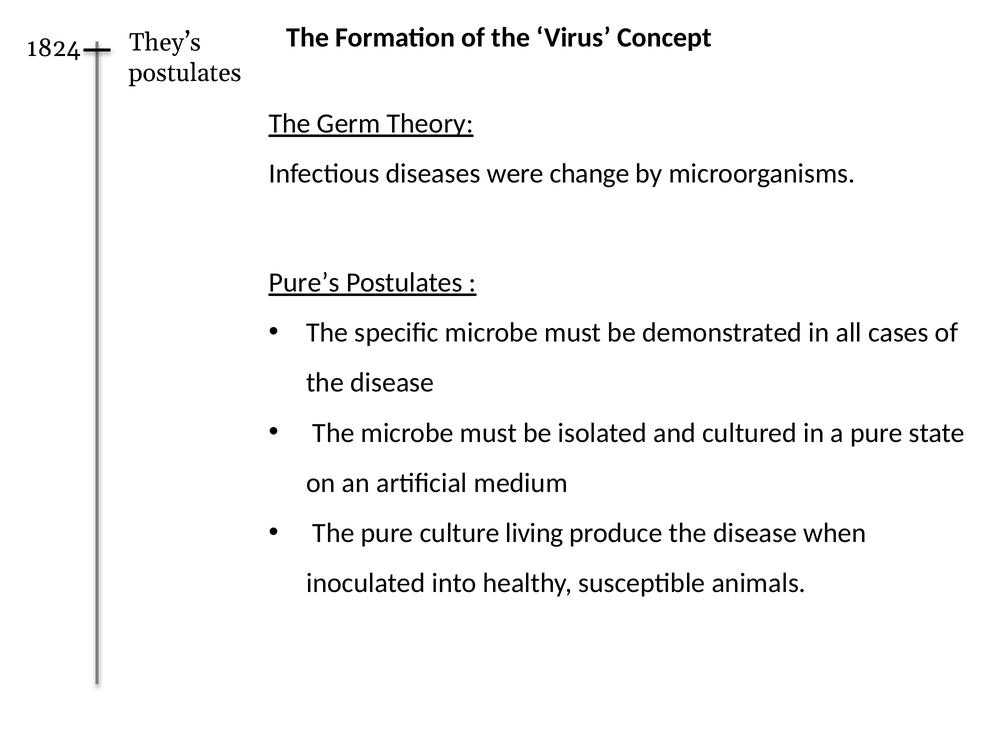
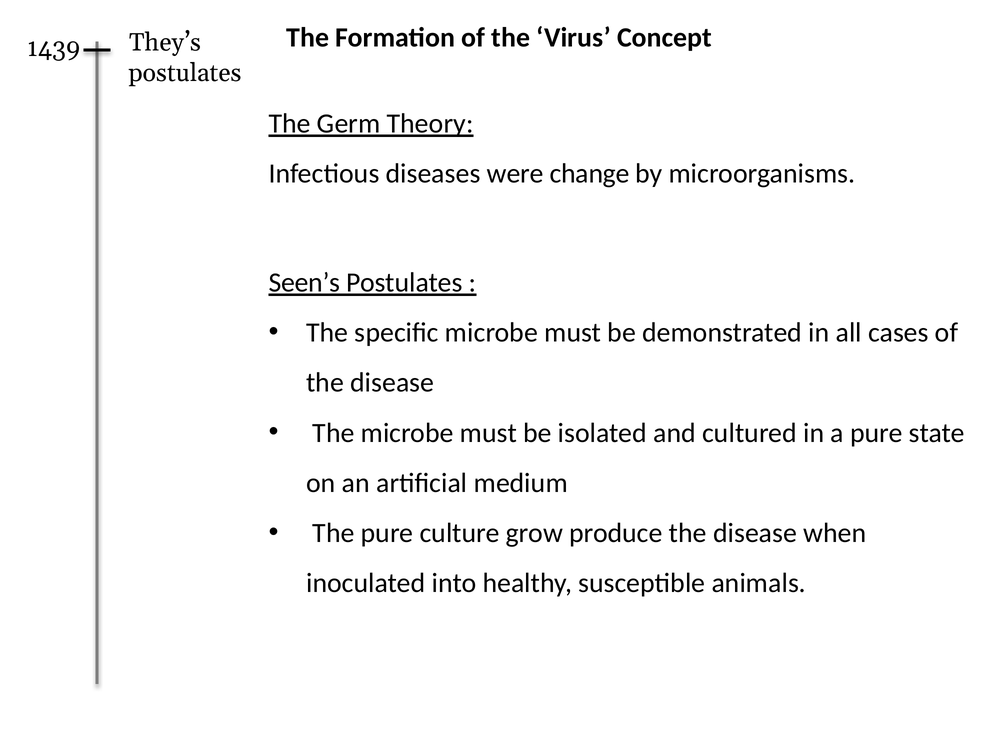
1824: 1824 -> 1439 (54, 48)
Pure’s: Pure’s -> Seen’s (304, 283)
living: living -> grow (534, 533)
